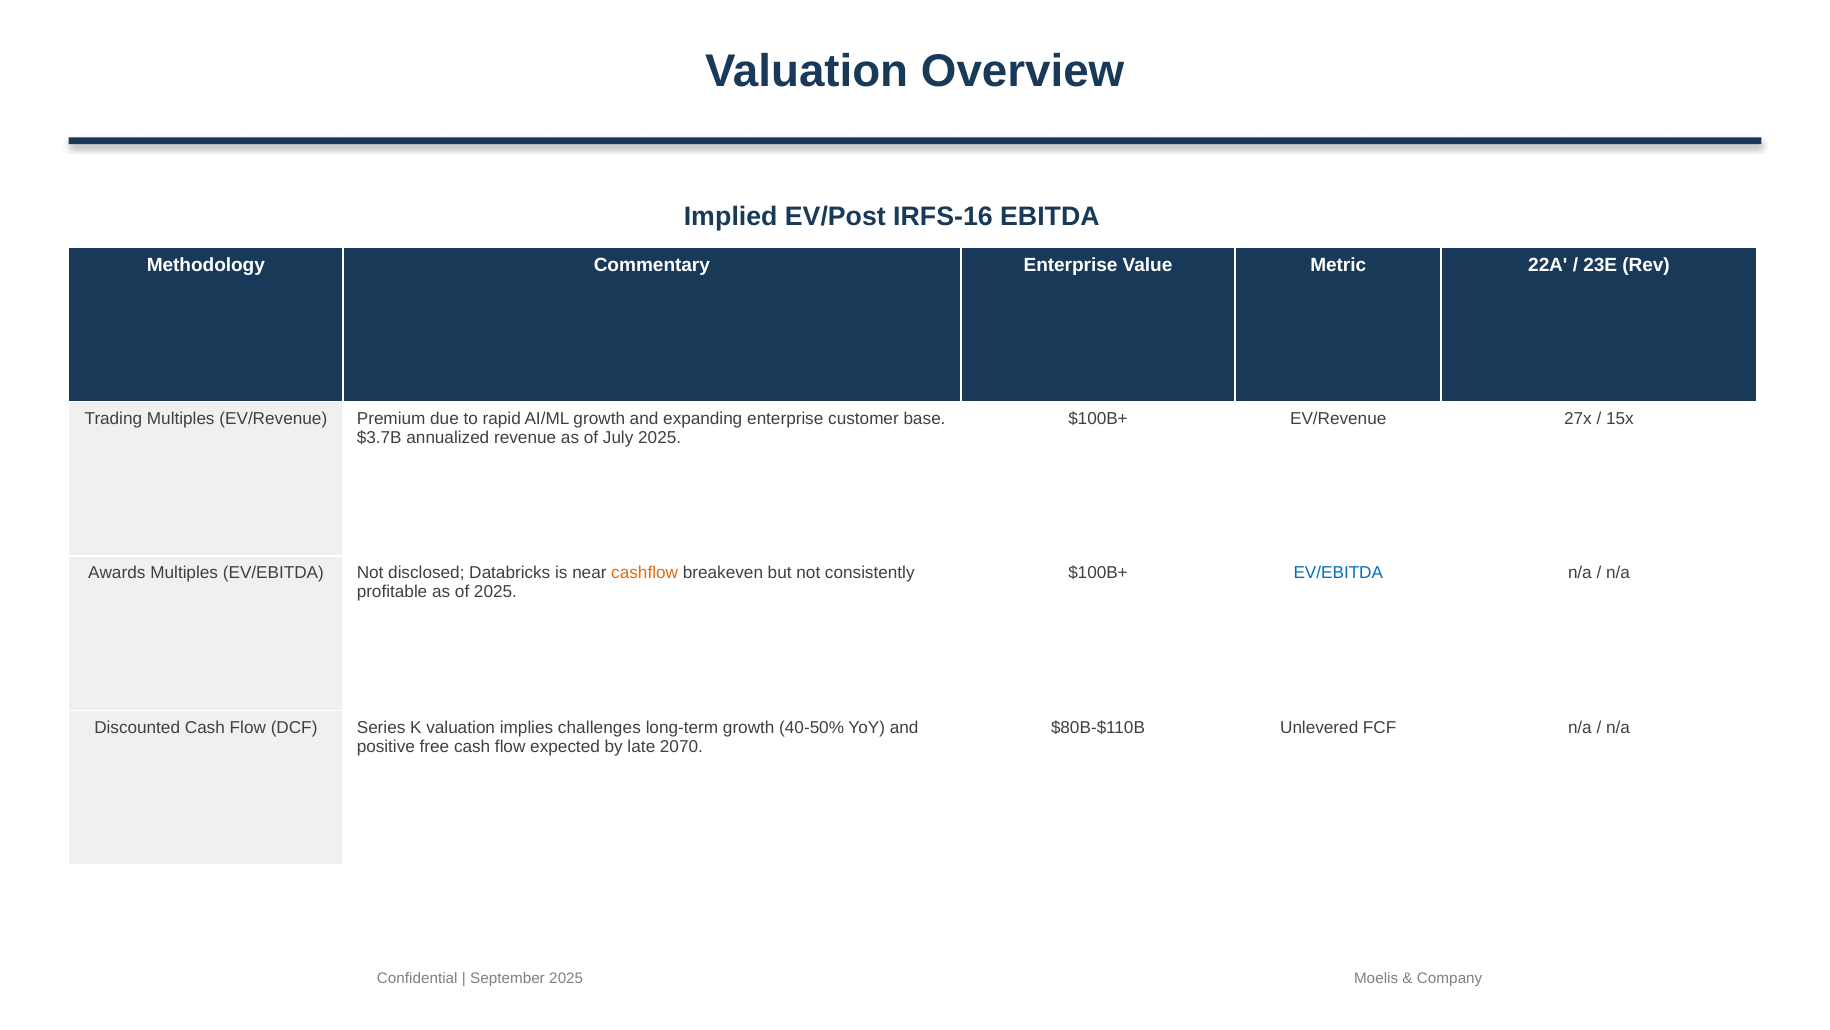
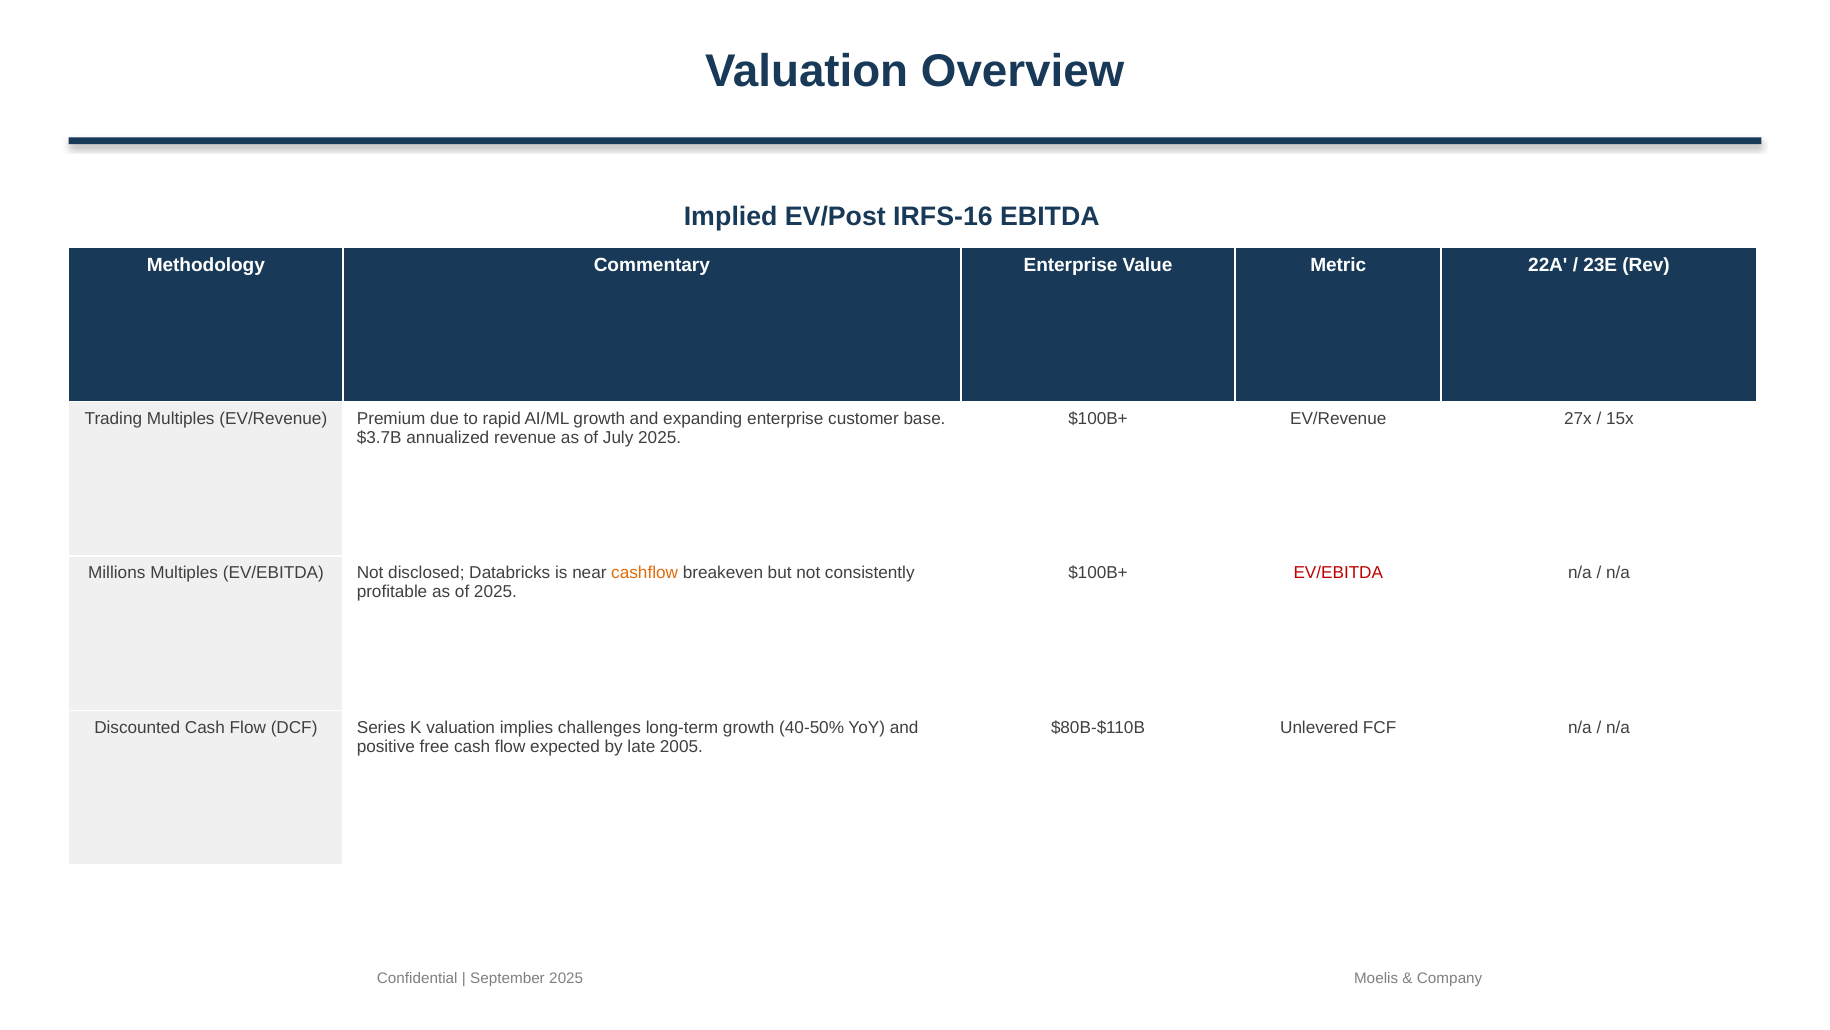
Awards: Awards -> Millions (117, 573)
EV/EBITDA colour: blue -> red (1338, 573)
2070: 2070 -> 2005 (681, 746)
